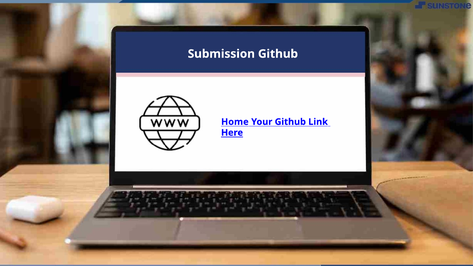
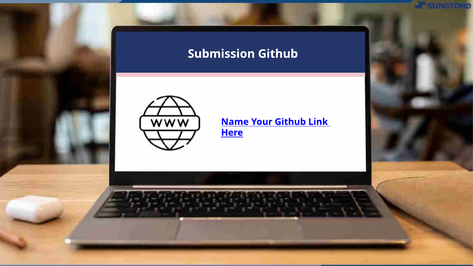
Home: Home -> Name (235, 122)
